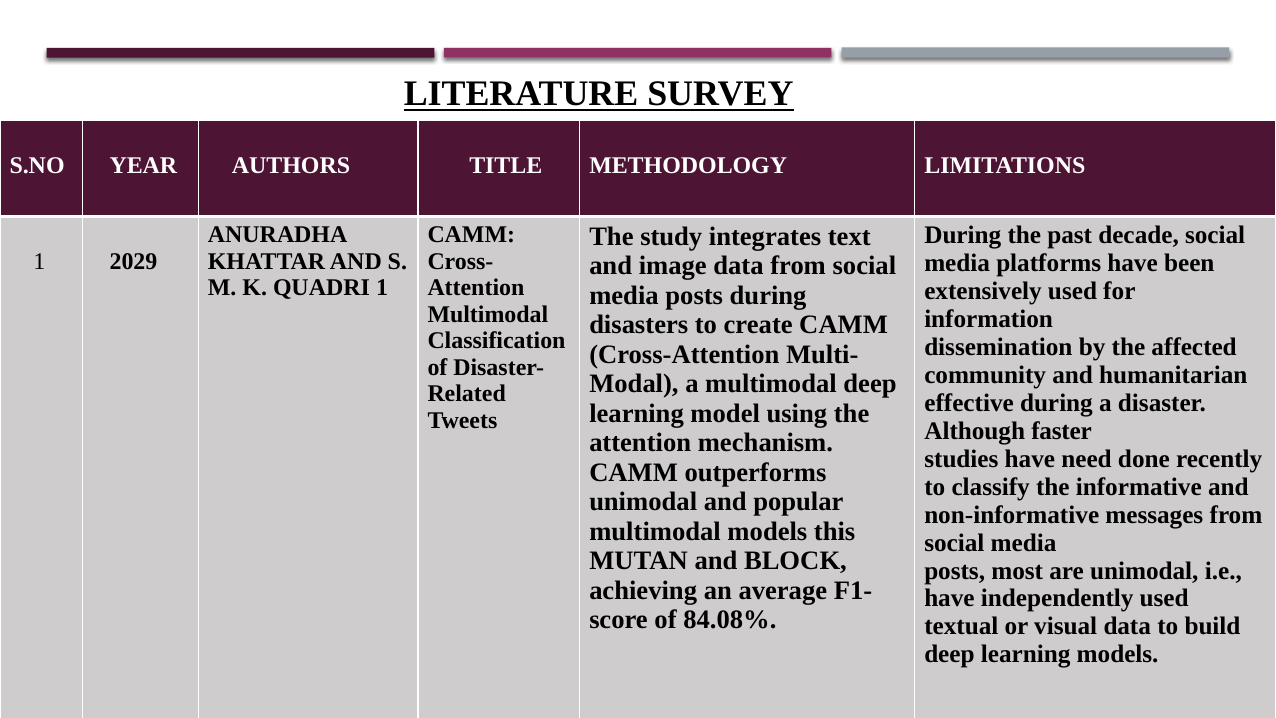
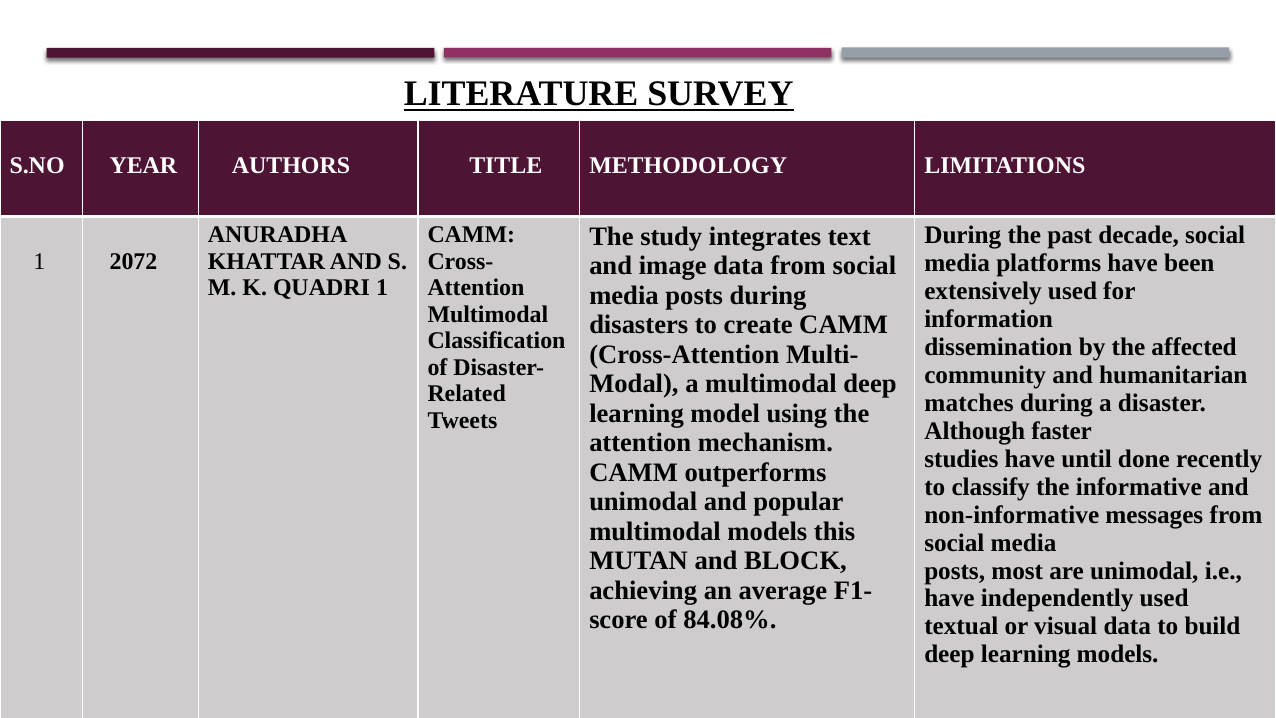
2029: 2029 -> 2072 (133, 261)
effective: effective -> matches (969, 403)
need: need -> until (1087, 459)
